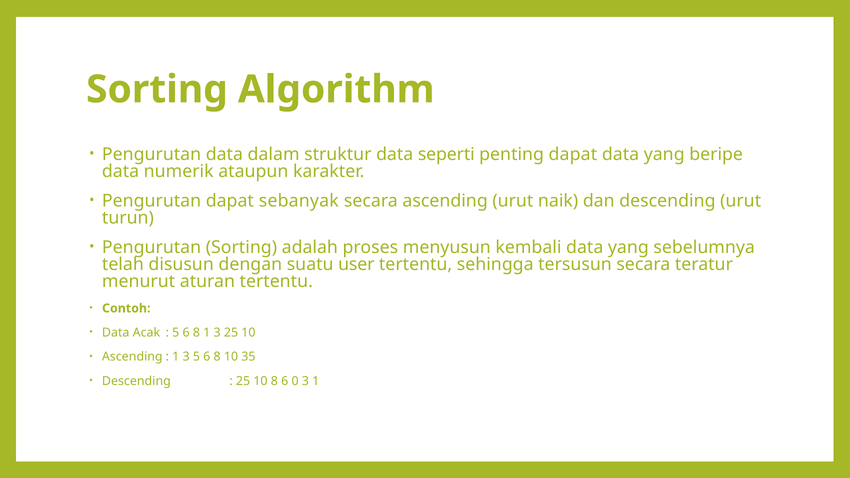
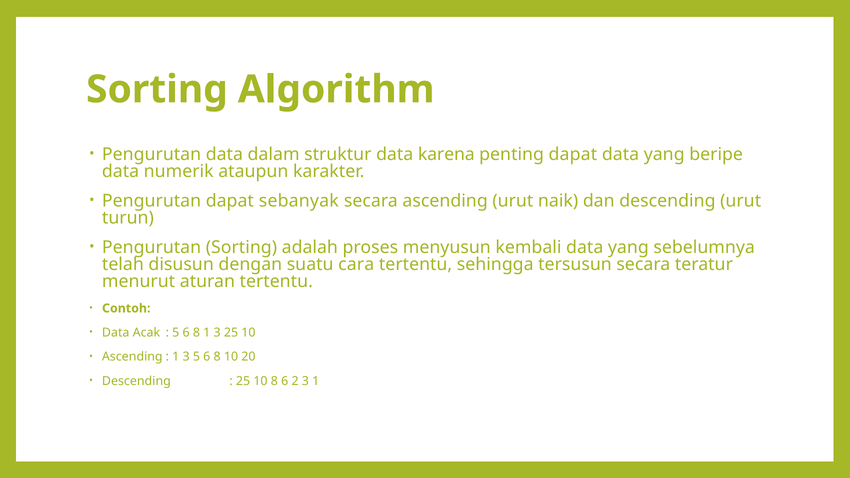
seperti: seperti -> karena (446, 154)
user: user -> cara (356, 264)
35: 35 -> 20 (248, 357)
0: 0 -> 2 (295, 381)
